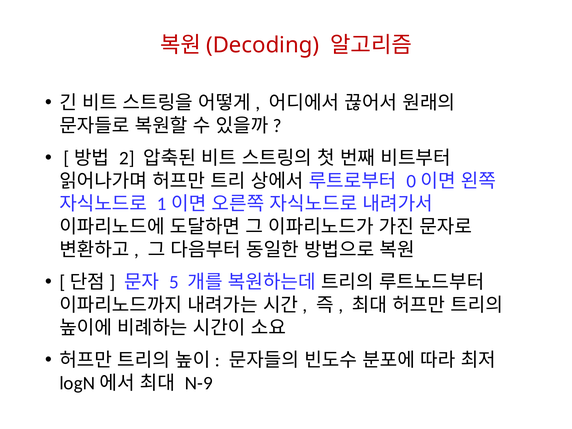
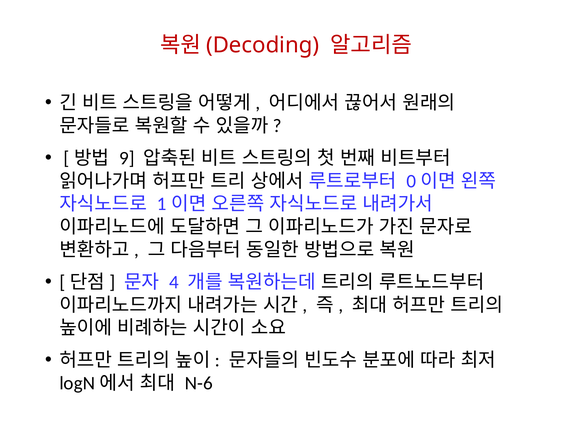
2: 2 -> 9 (127, 158)
5: 5 -> 4 (174, 282)
N-9: N-9 -> N-6 (199, 383)
